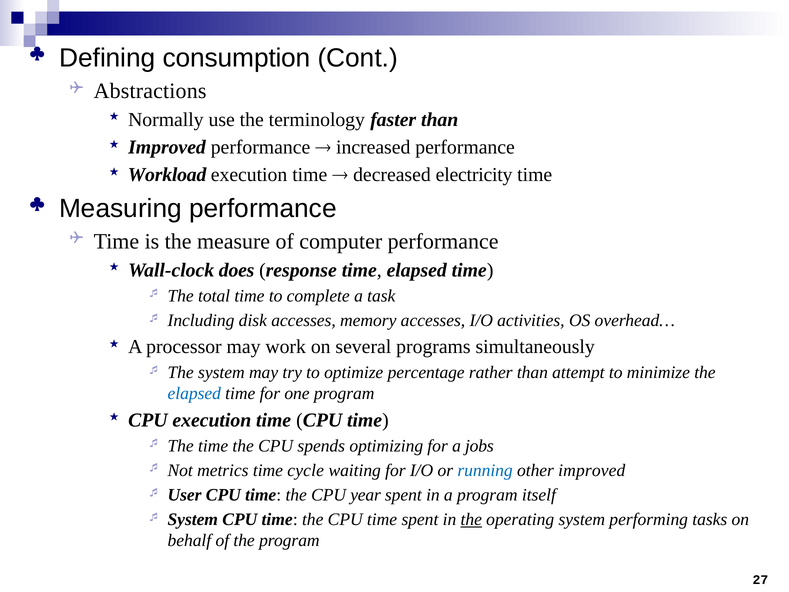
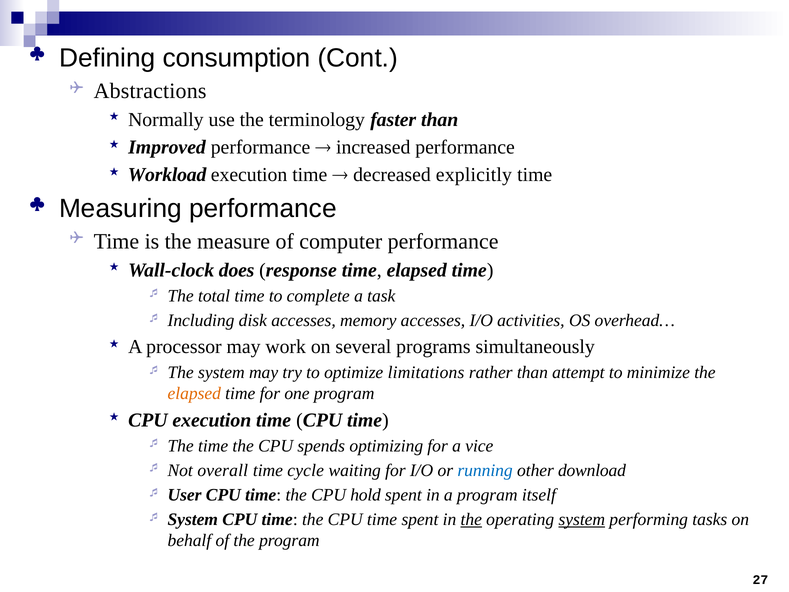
electricity: electricity -> explicitly (474, 175)
percentage: percentage -> limitations (426, 372)
elapsed colour: blue -> orange (194, 393)
jobs: jobs -> vice (479, 446)
metrics: metrics -> overall (223, 470)
other improved: improved -> download (592, 470)
year: year -> hold (366, 495)
system underline: none -> present (582, 519)
